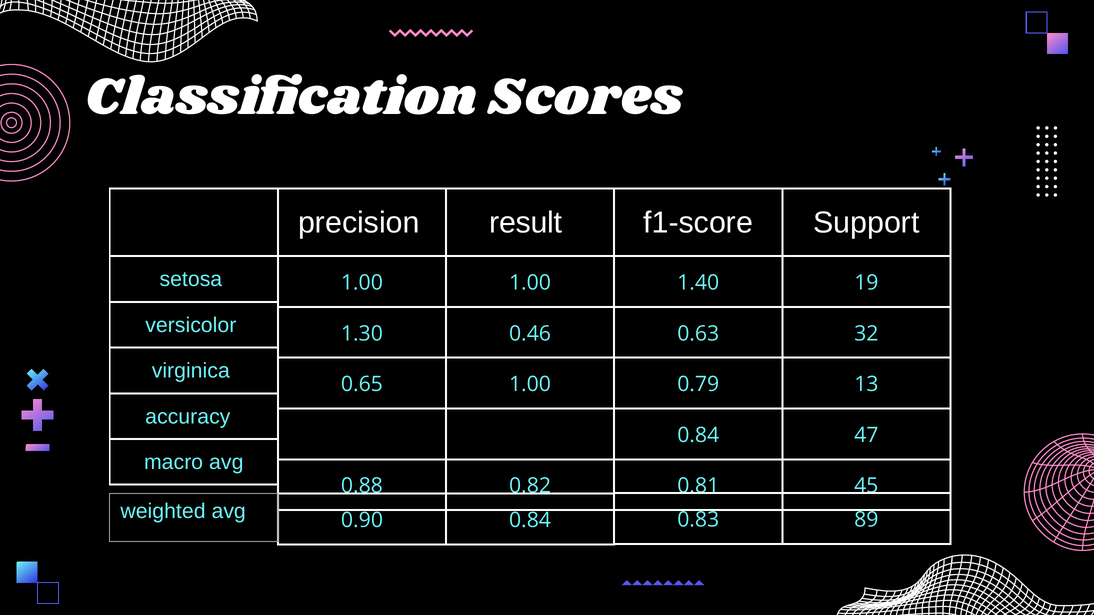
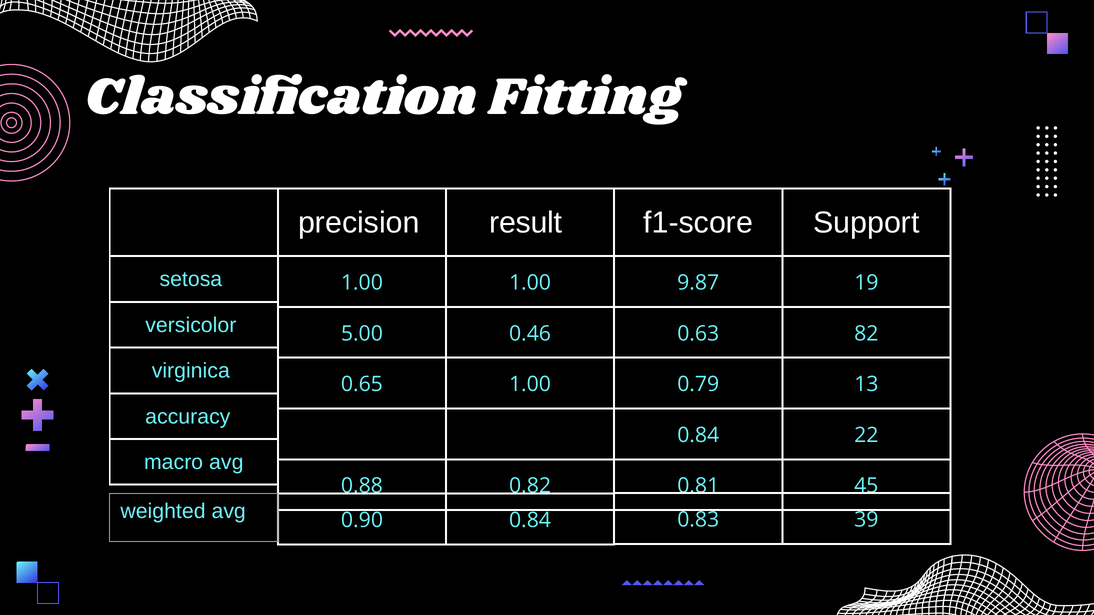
Scores: Scores -> Fitting (585, 97)
1.40: 1.40 -> 9.87 (698, 283)
1.30: 1.30 -> 5.00 (362, 334)
32: 32 -> 82 (866, 334)
47: 47 -> 22 (866, 435)
89: 89 -> 39 (866, 520)
